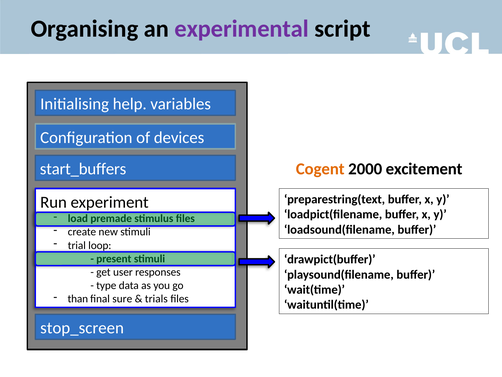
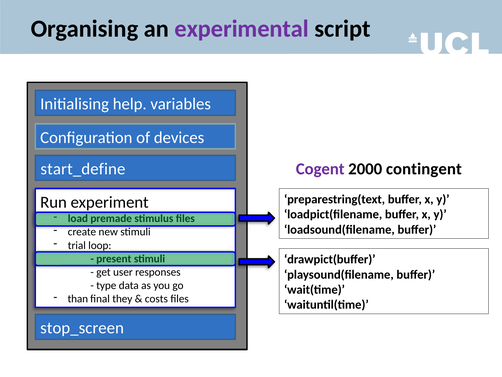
start_buffers: start_buffers -> start_define (83, 169)
Cogent colour: orange -> purple (320, 169)
excitement: excitement -> contingent (424, 169)
sure: sure -> they (122, 299)
trials: trials -> costs (156, 299)
